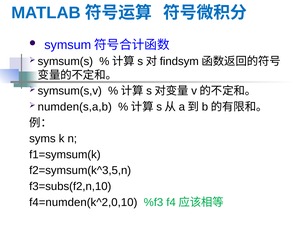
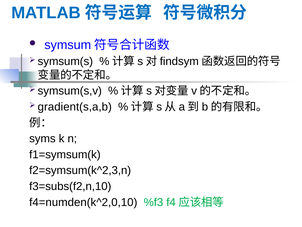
numden(s,a,b: numden(s,a,b -> gradient(s,a,b (75, 107)
f2=symsum(k^3,5,n: f2=symsum(k^3,5,n -> f2=symsum(k^2,3,n (80, 170)
